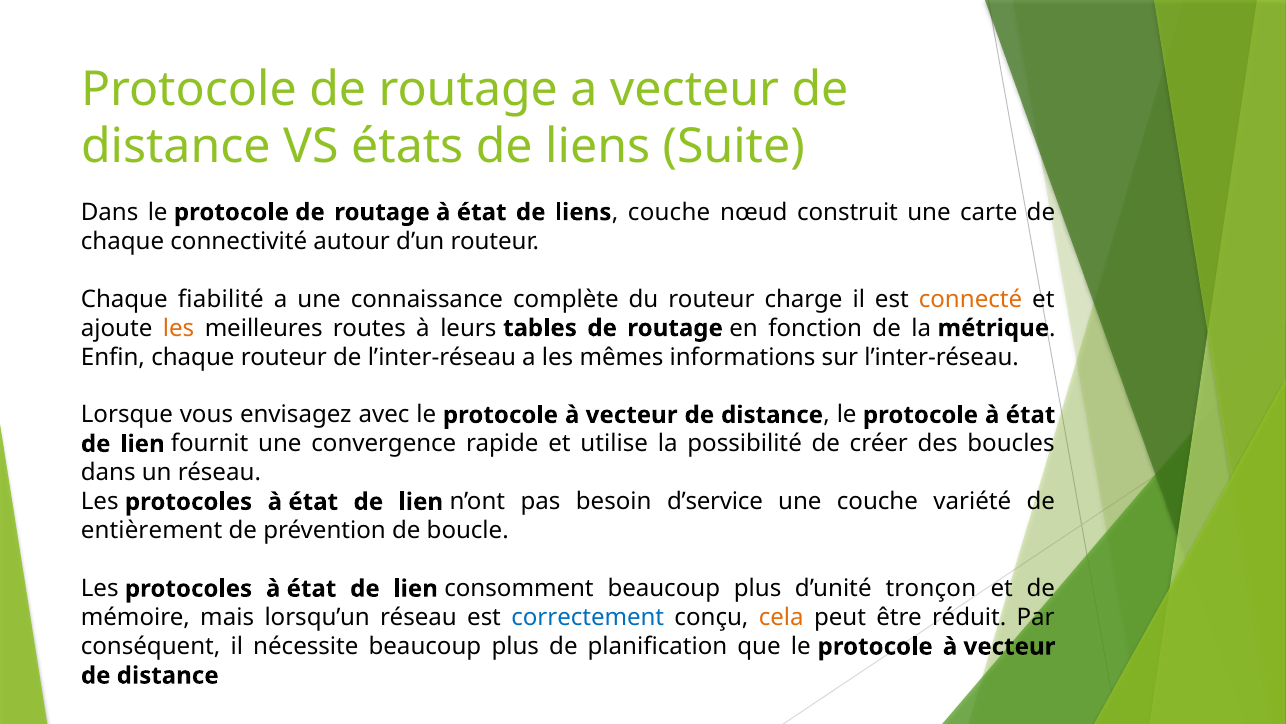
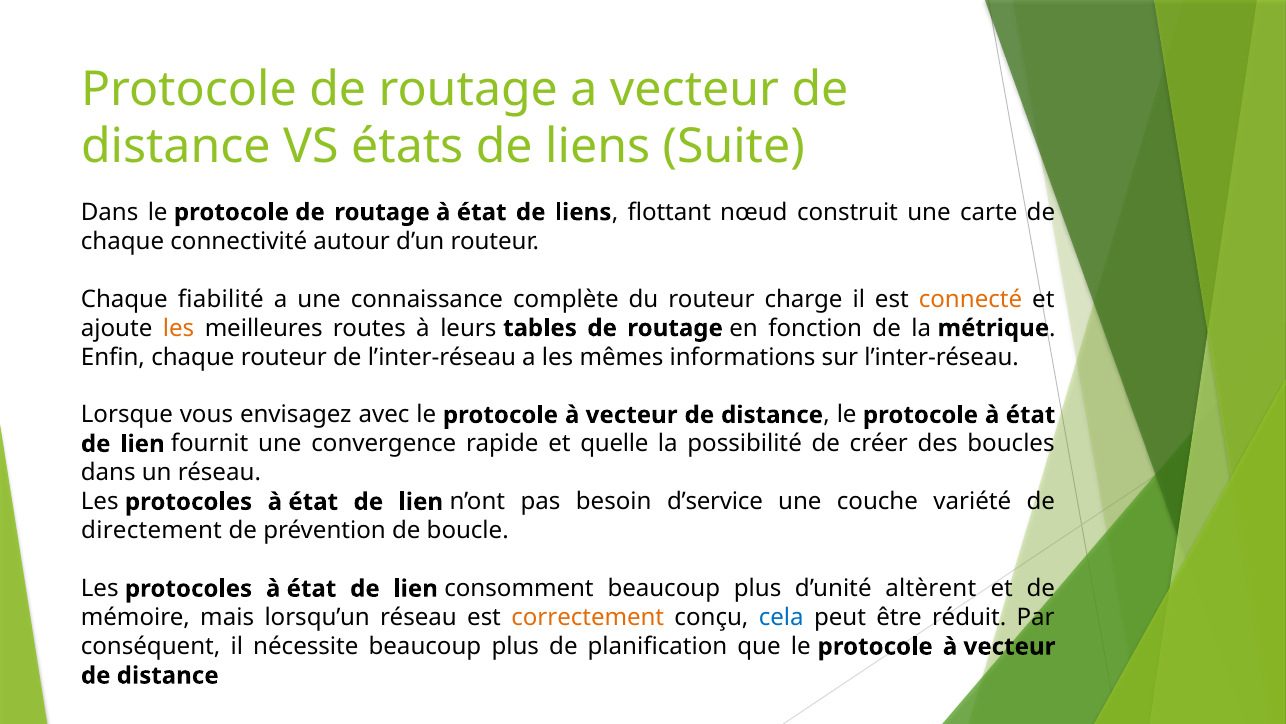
couche: couche -> flottant (669, 212)
utilise: utilise -> quelle (614, 444)
entièrement: entièrement -> directement (152, 530)
tronçon: tronçon -> altèrent (931, 588)
correctement colour: blue -> orange (588, 617)
cela colour: orange -> blue (781, 617)
